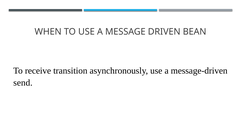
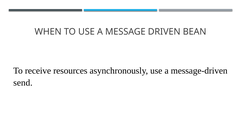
transition: transition -> resources (70, 71)
